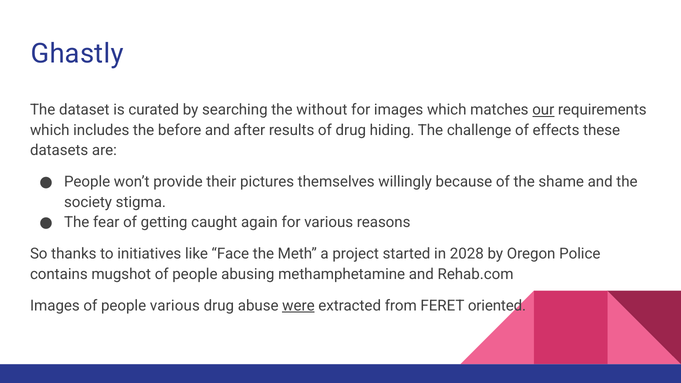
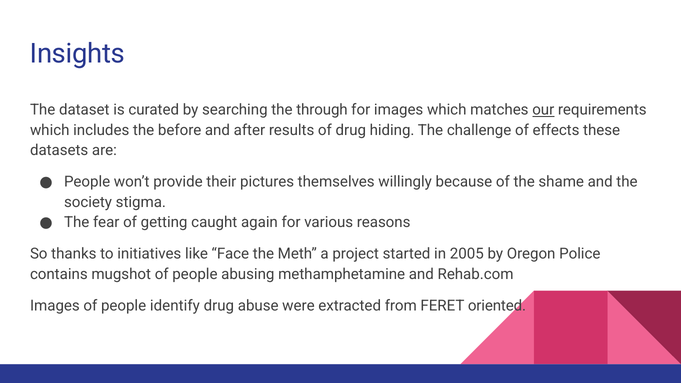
Ghastly: Ghastly -> Insights (77, 54)
without: without -> through (322, 110)
2028: 2028 -> 2005 (467, 254)
people various: various -> identify (175, 306)
were underline: present -> none (298, 306)
